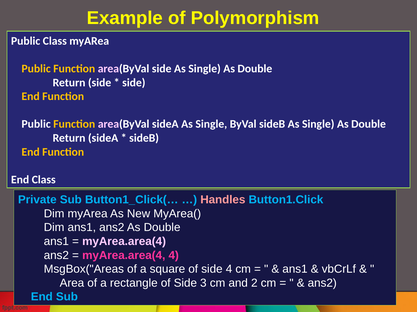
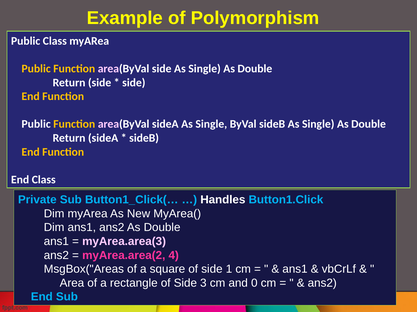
Handles colour: pink -> white (223, 200)
myArea.area(4: myArea.area(4 -> myArea.area(3 (124, 242)
myArea.area(4: myArea.area(4 -> myArea.area(2 (124, 256)
side 4: 4 -> 1 (229, 270)
2: 2 -> 0 (254, 284)
